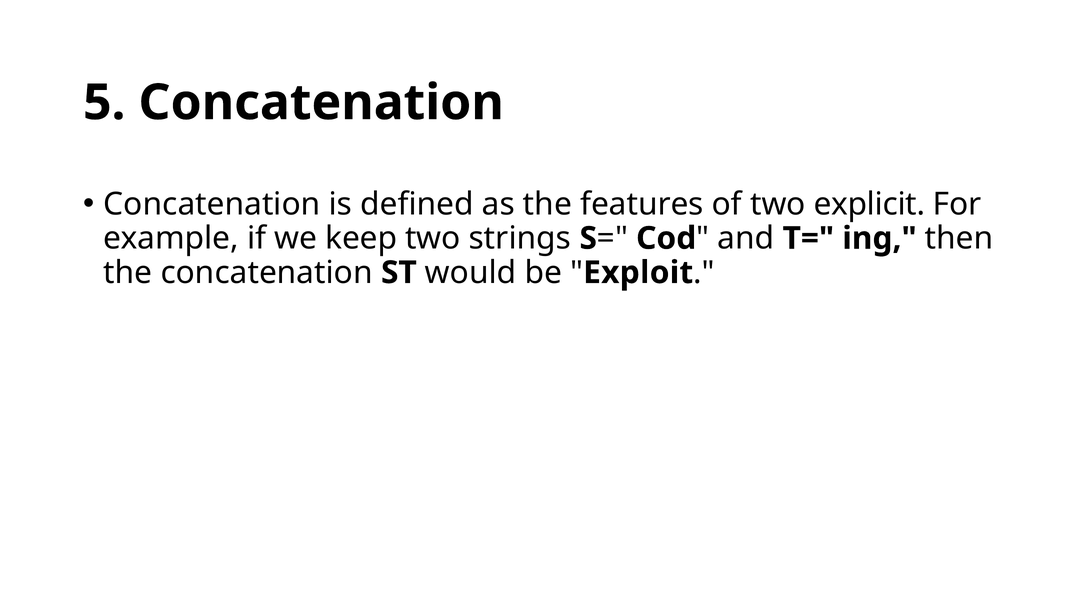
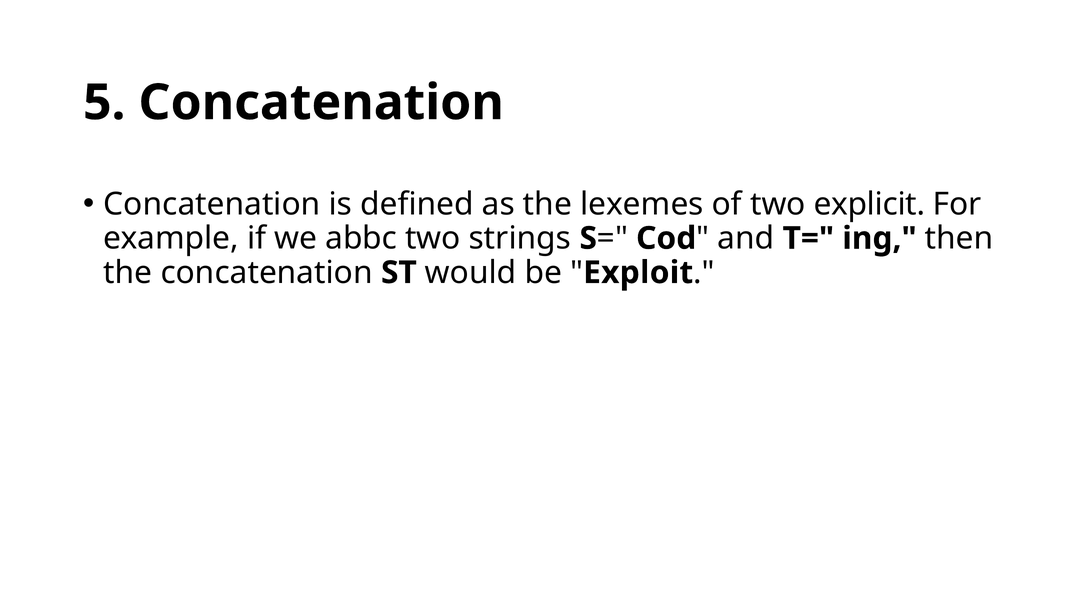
features: features -> lexemes (642, 204)
keep: keep -> abbc (361, 239)
